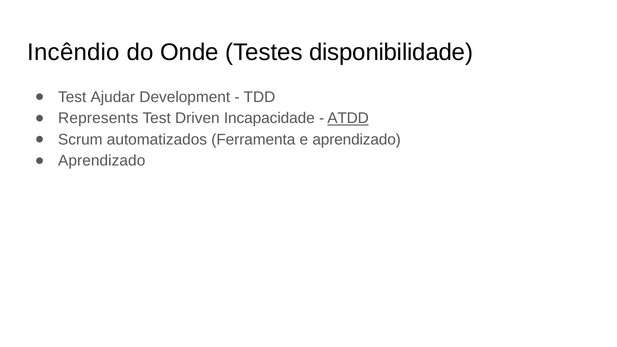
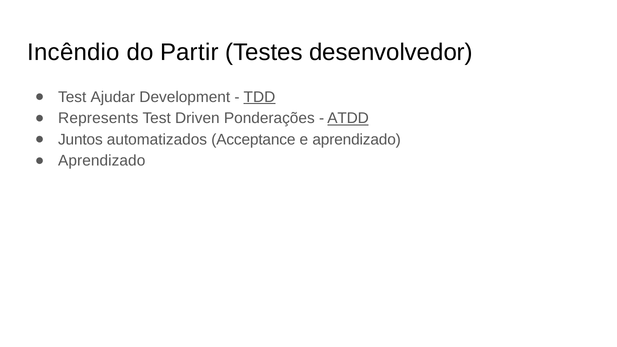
Onde: Onde -> Partir (189, 52)
disponibilidade: disponibilidade -> desenvolvedor (391, 52)
TDD underline: none -> present (259, 97)
Incapacidade: Incapacidade -> Ponderações (269, 118)
Scrum: Scrum -> Juntos (80, 140)
Ferramenta: Ferramenta -> Acceptance (253, 140)
